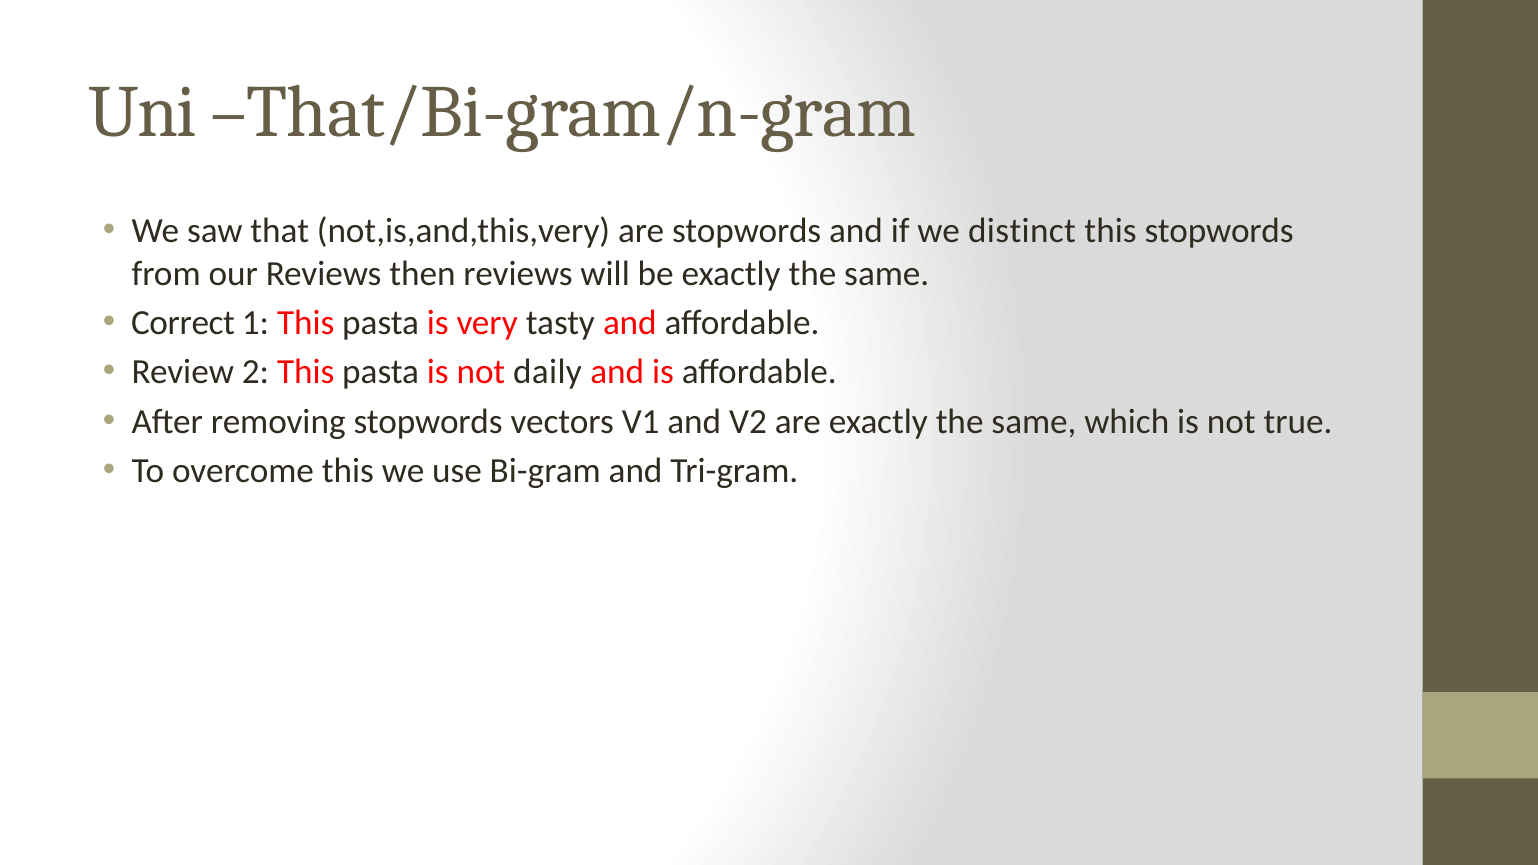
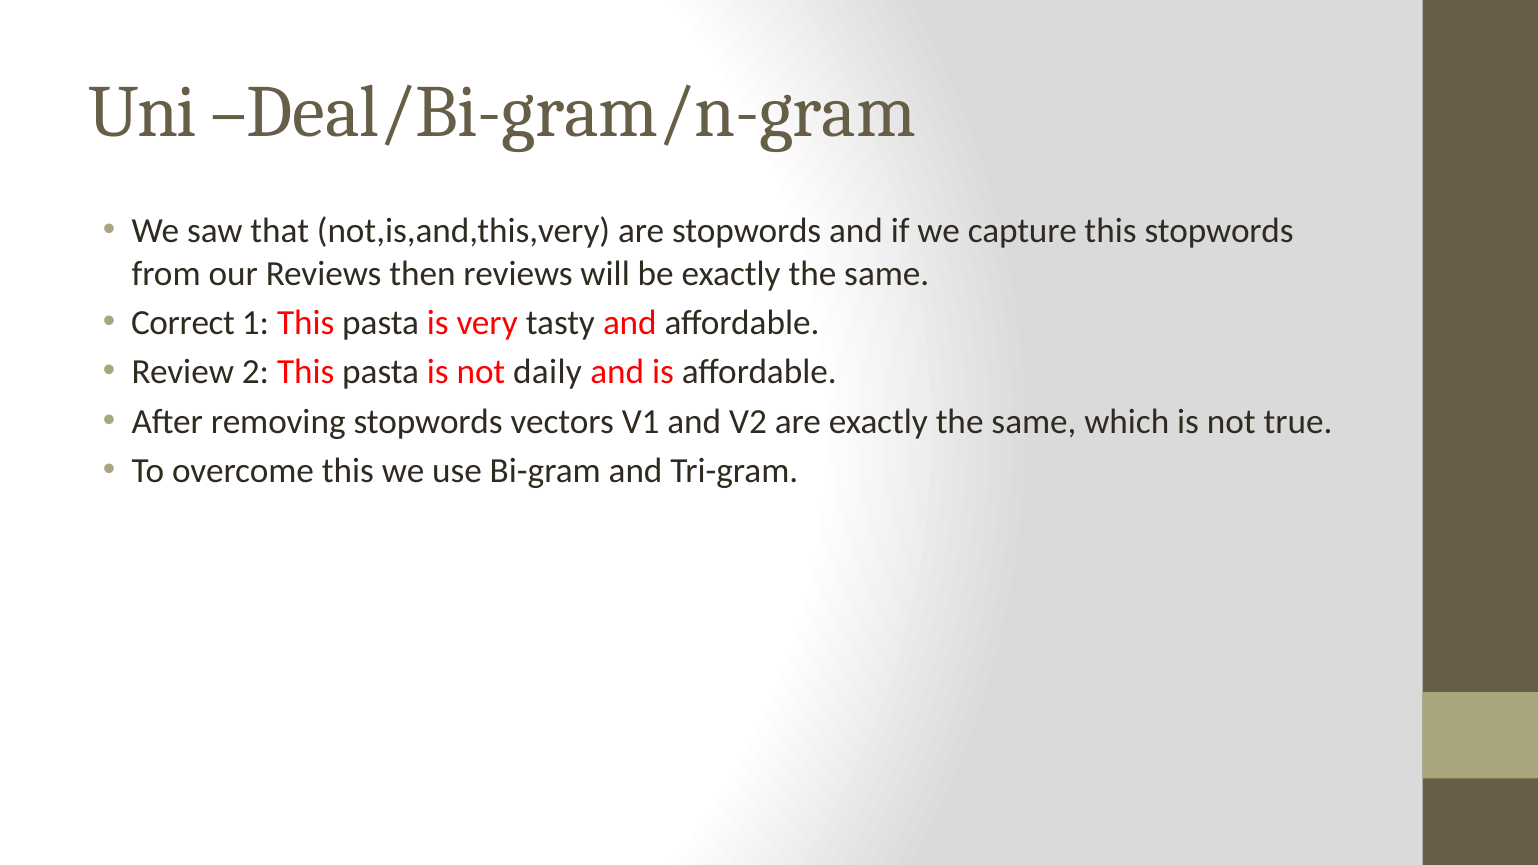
That/Bi-gram/n-gram: That/Bi-gram/n-gram -> Deal/Bi-gram/n-gram (563, 112)
distinct: distinct -> capture (1022, 231)
